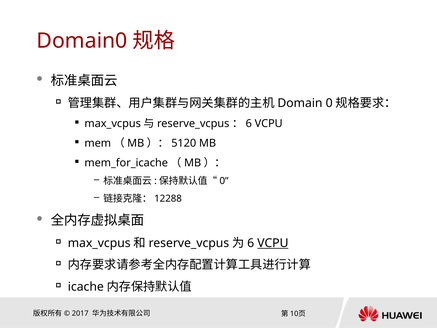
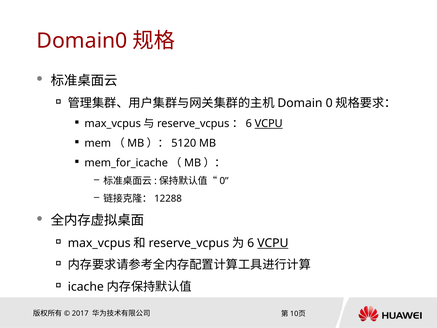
VCPU underline: none -> present (269, 123)
